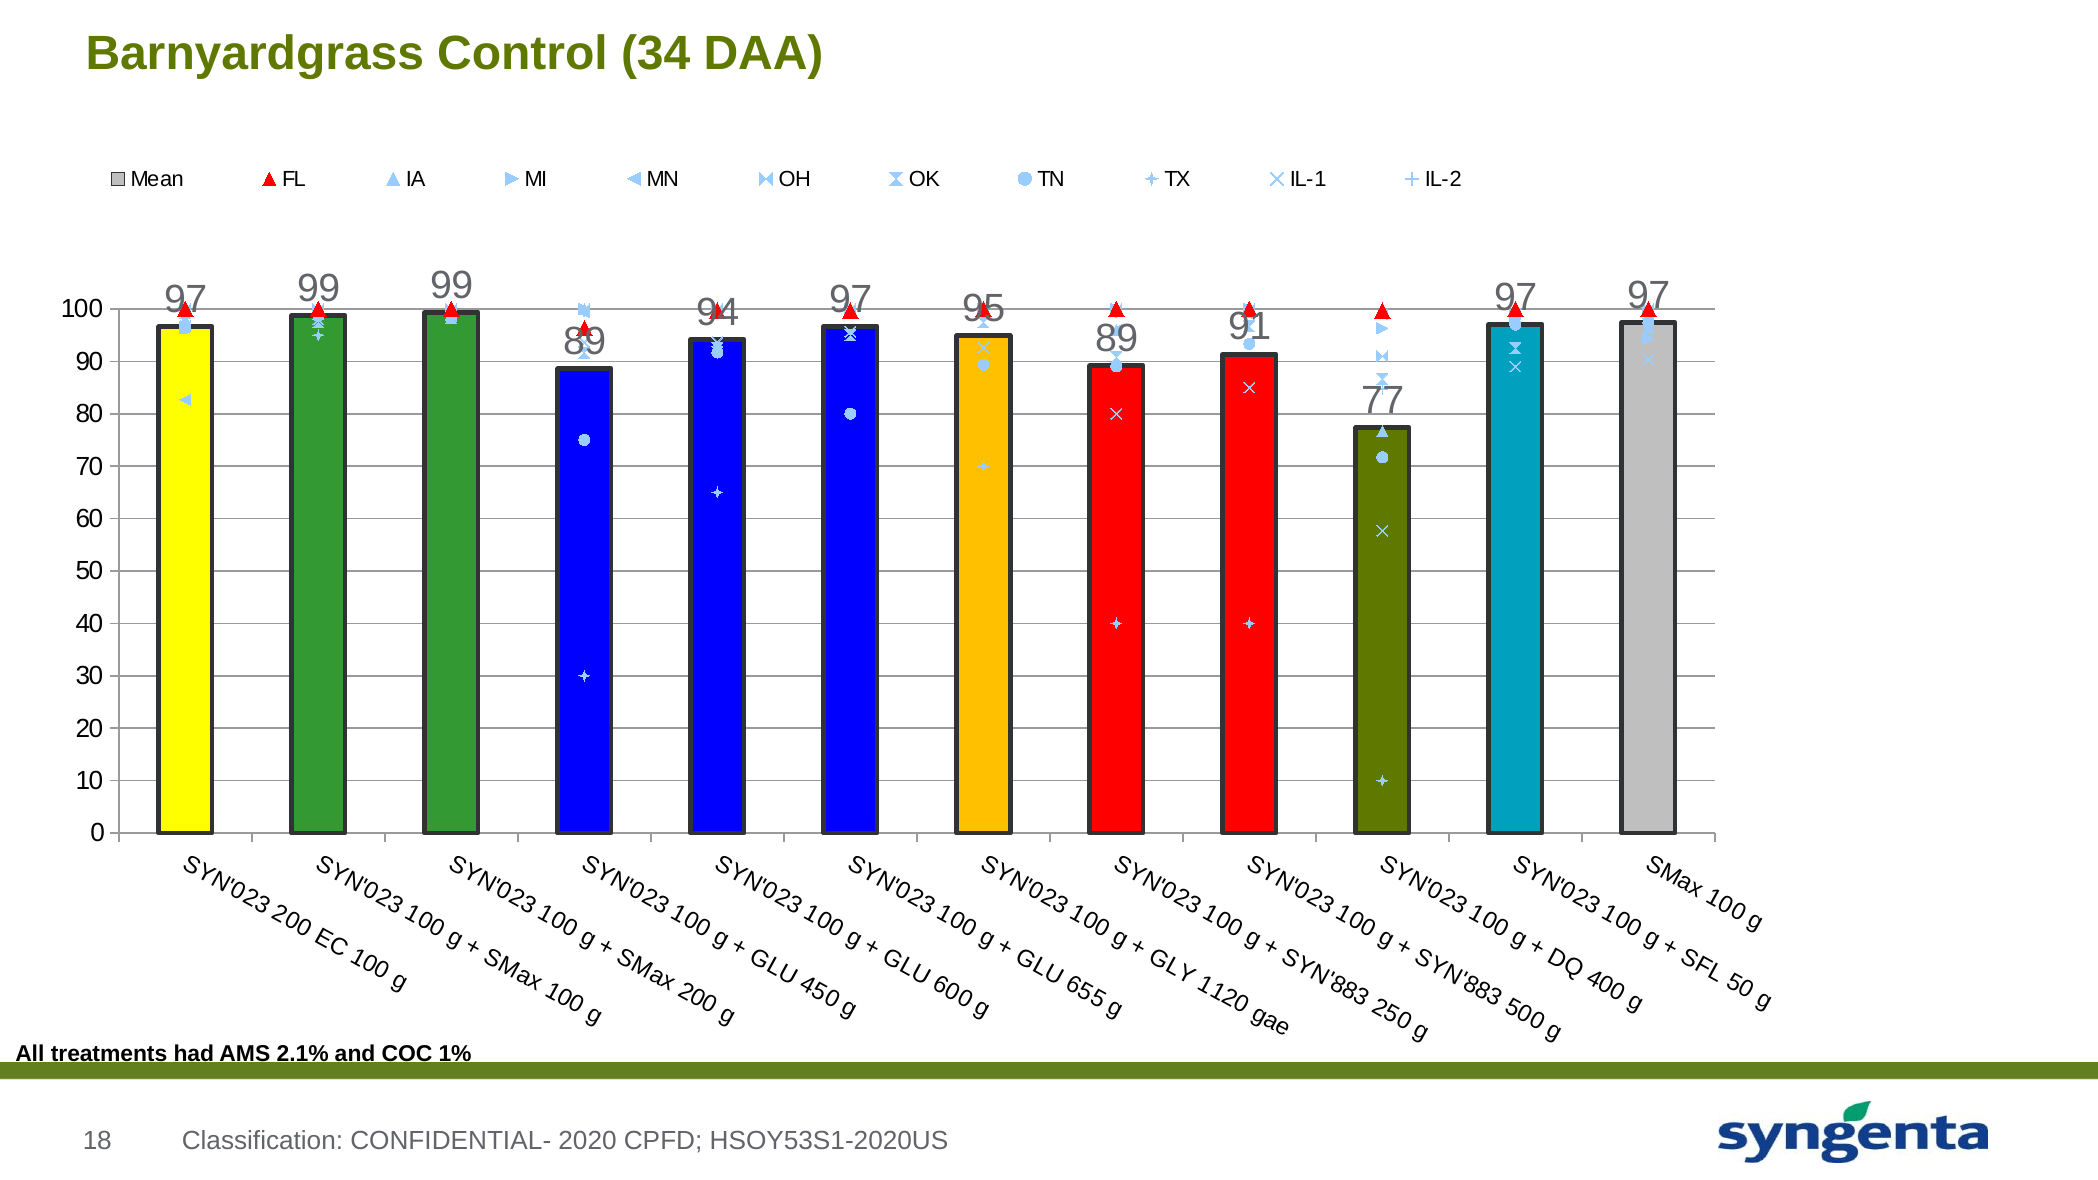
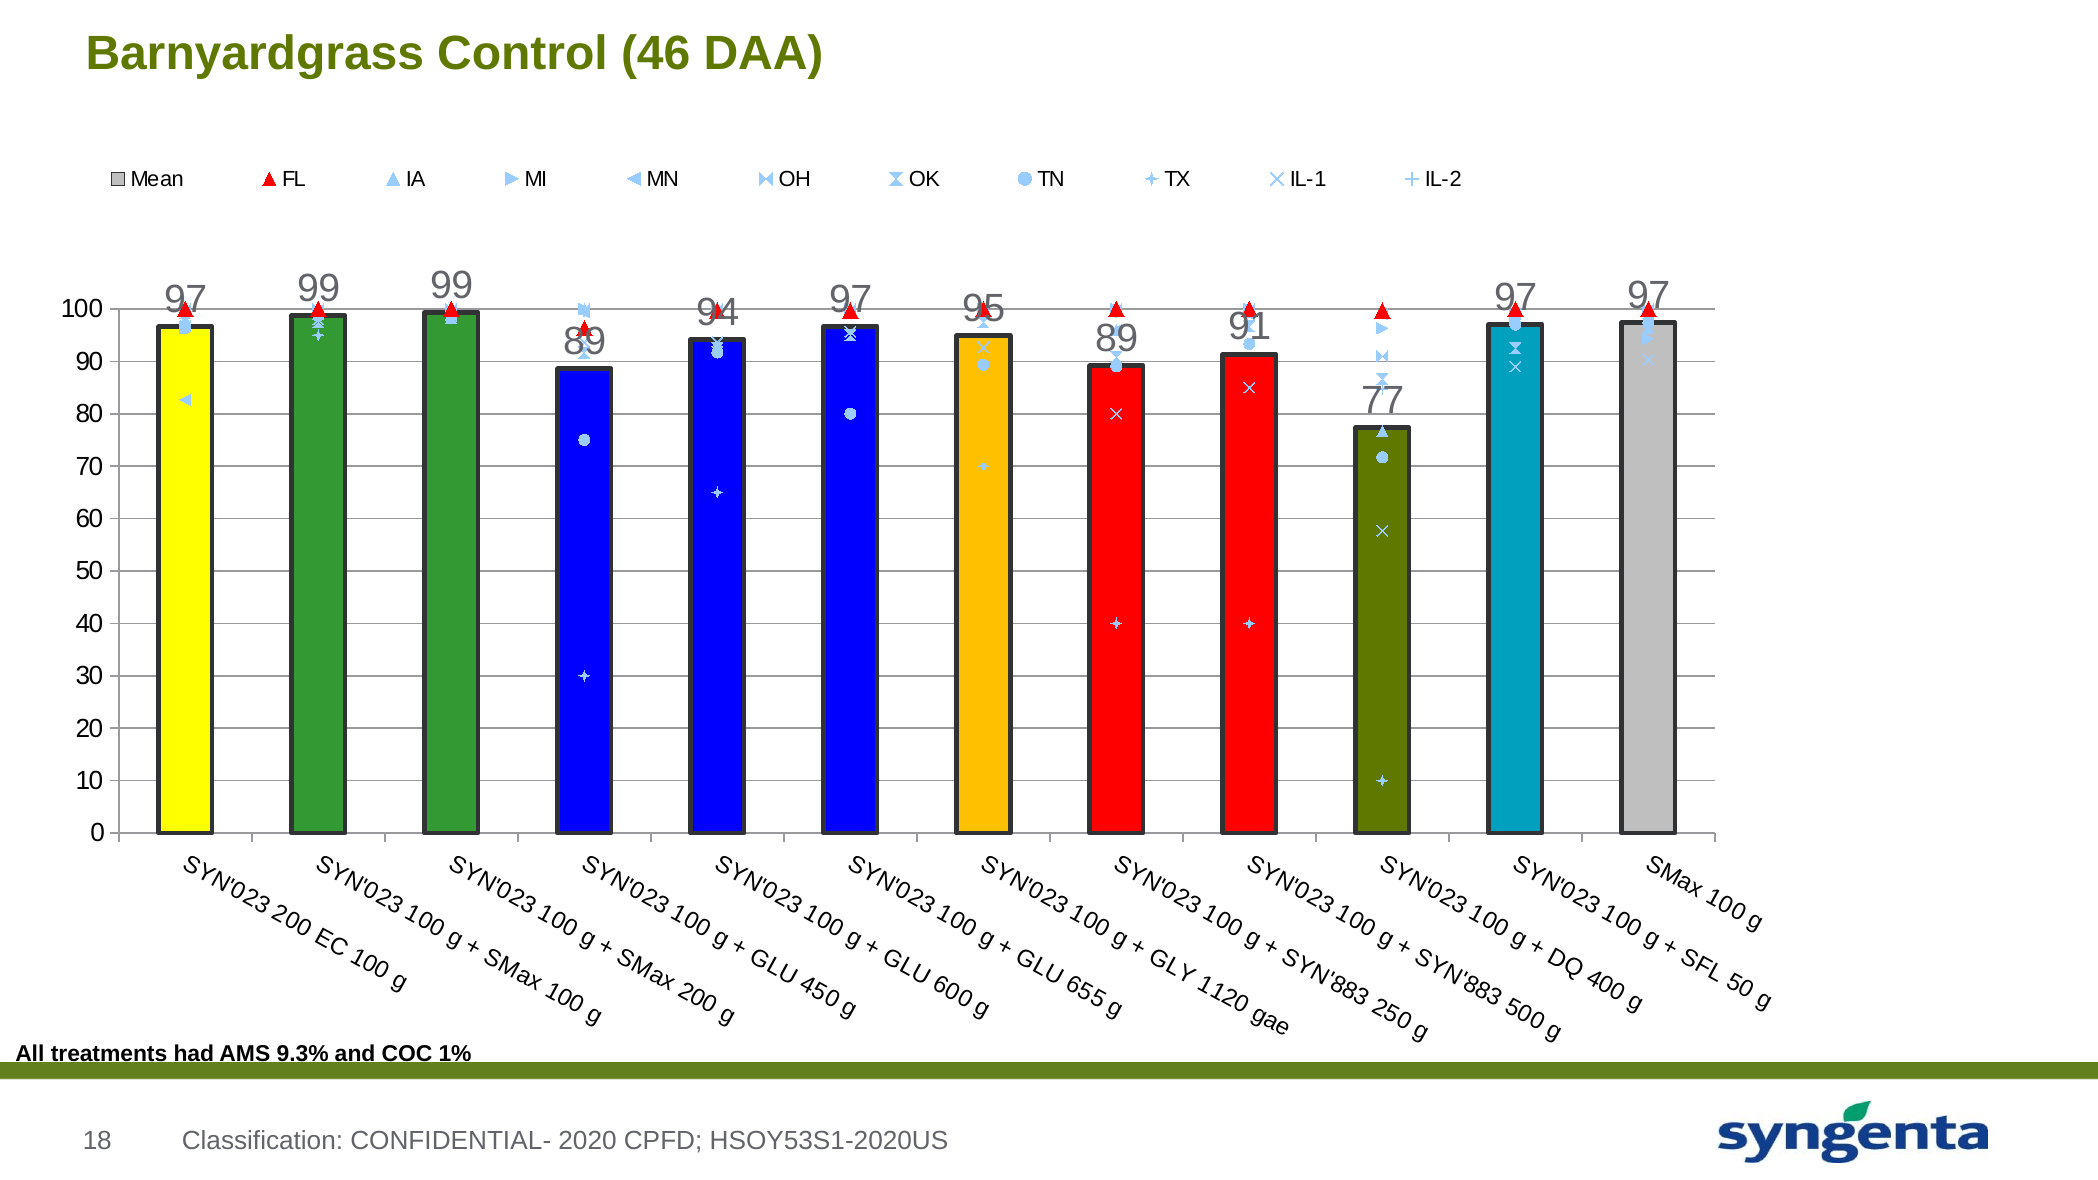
34: 34 -> 46 (656, 53)
2.1%: 2.1% -> 9.3% (303, 1054)
